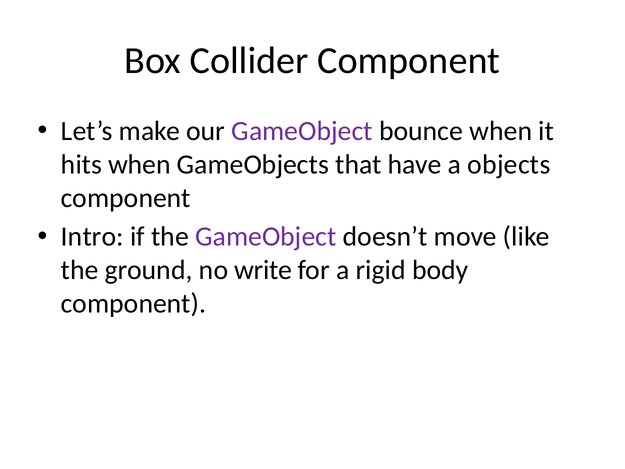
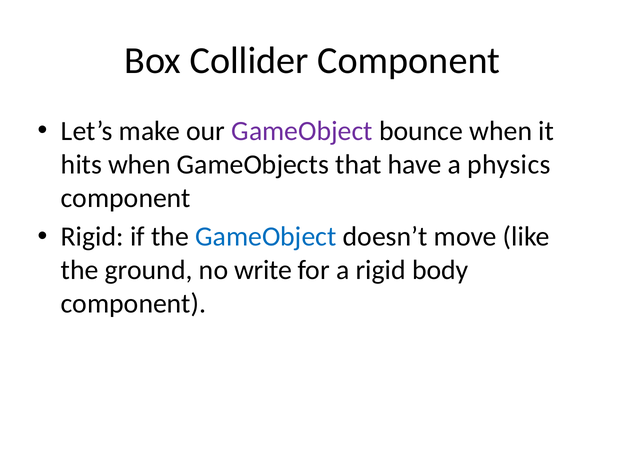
objects: objects -> physics (509, 164)
Intro: Intro -> Rigid (92, 237)
GameObject colour: purple -> blue (266, 237)
